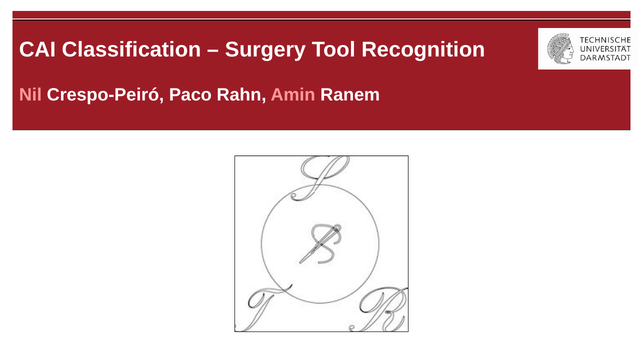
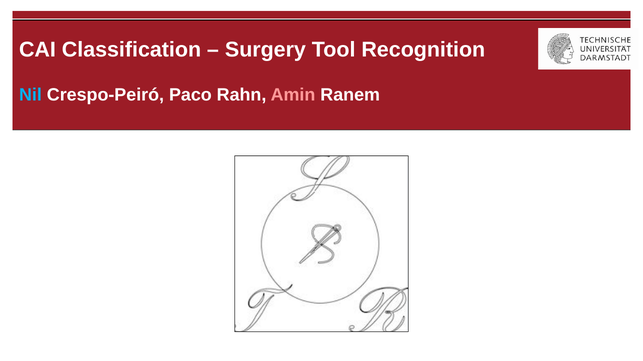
Nil colour: pink -> light blue (30, 95)
